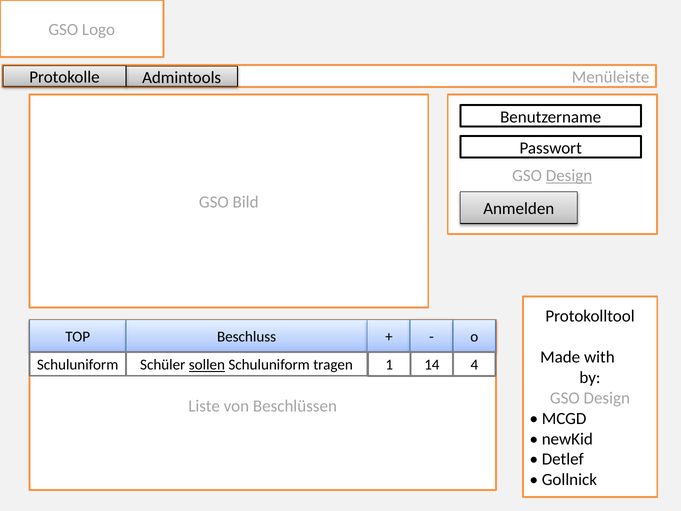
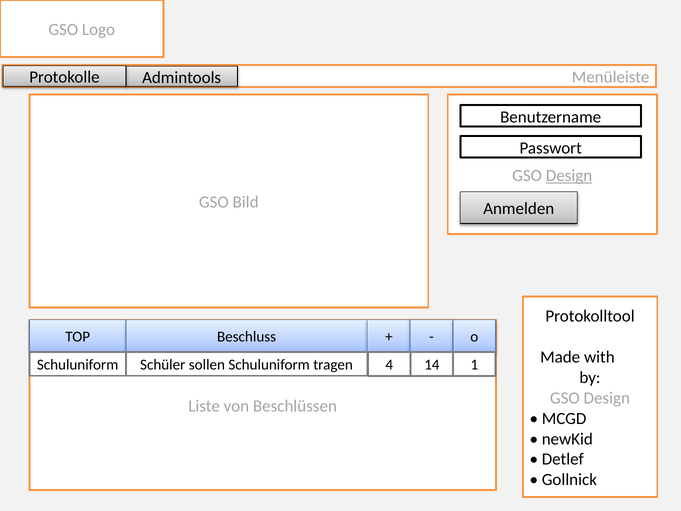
sollen underline: present -> none (207, 365)
1: 1 -> 4 (389, 365)
4: 4 -> 1 (474, 365)
